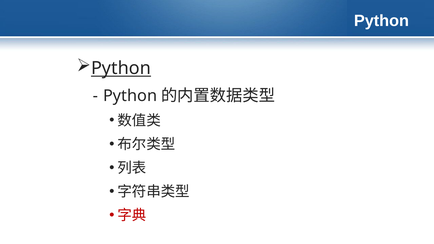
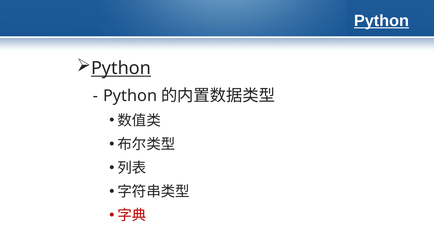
Python underline: none -> present (381, 21)
